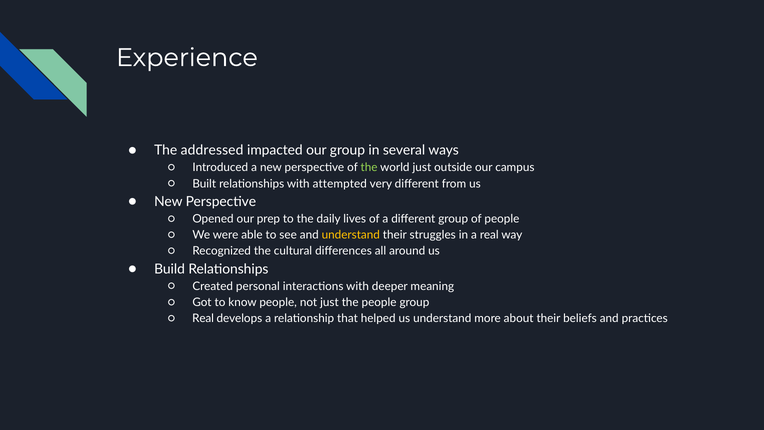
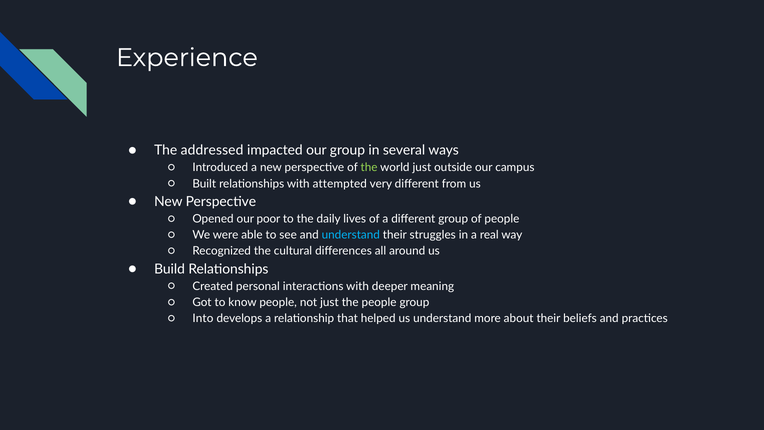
prep: prep -> poor (268, 219)
understand colour: yellow -> light blue (351, 235)
Real: Real -> Into (203, 318)
